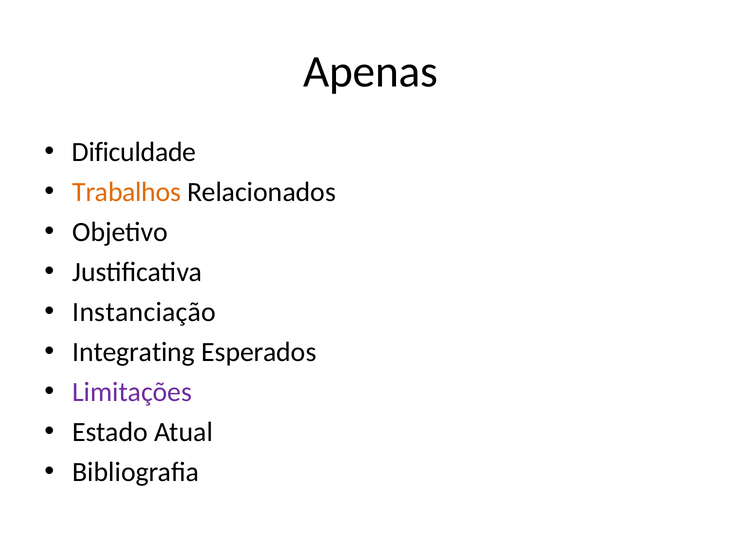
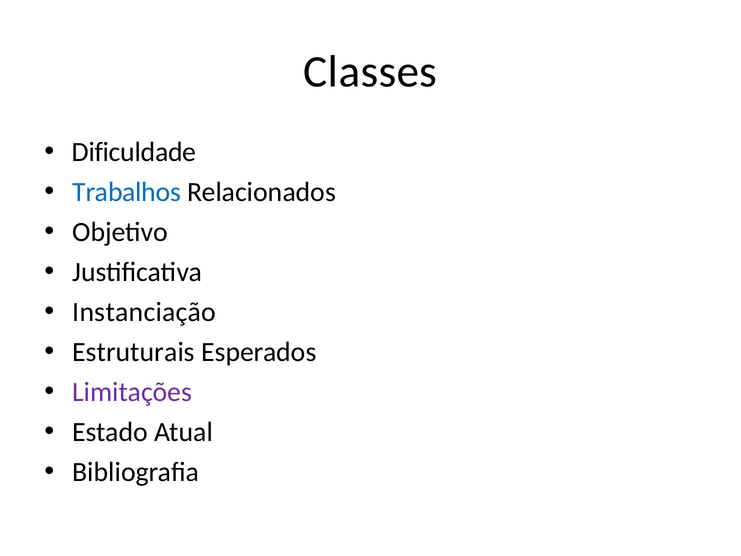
Apenas: Apenas -> Classes (370, 72)
Trabalhos colour: orange -> blue (127, 192)
Integrating: Integrating -> Estruturais (134, 352)
